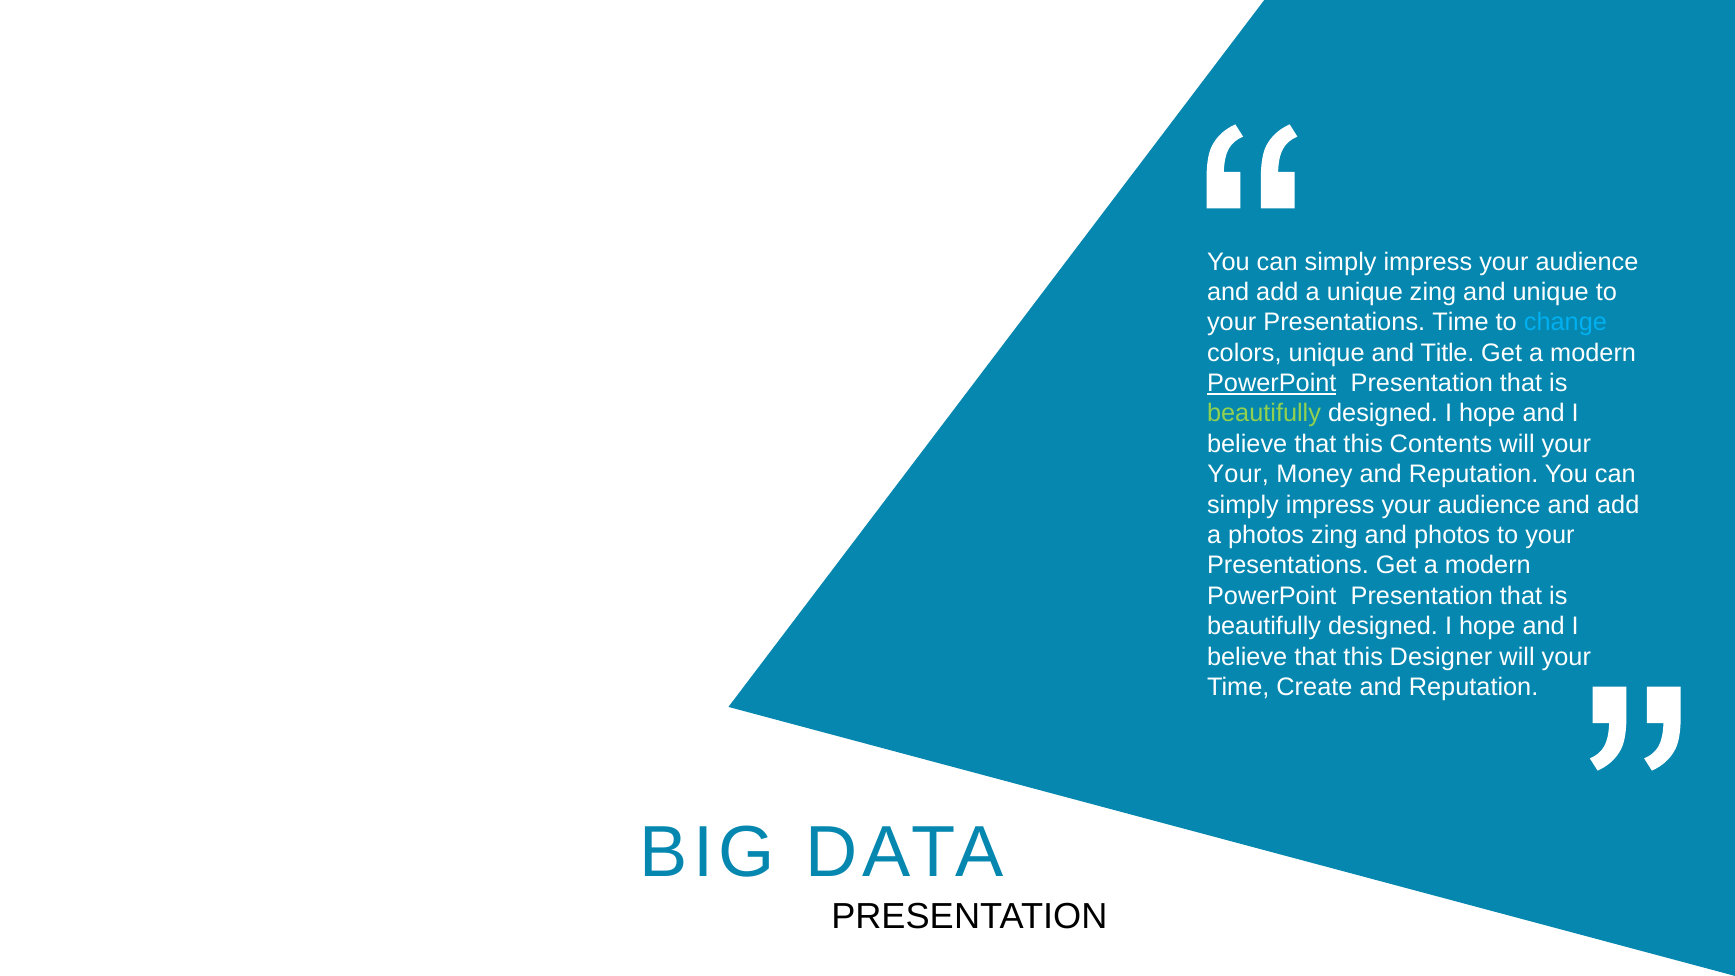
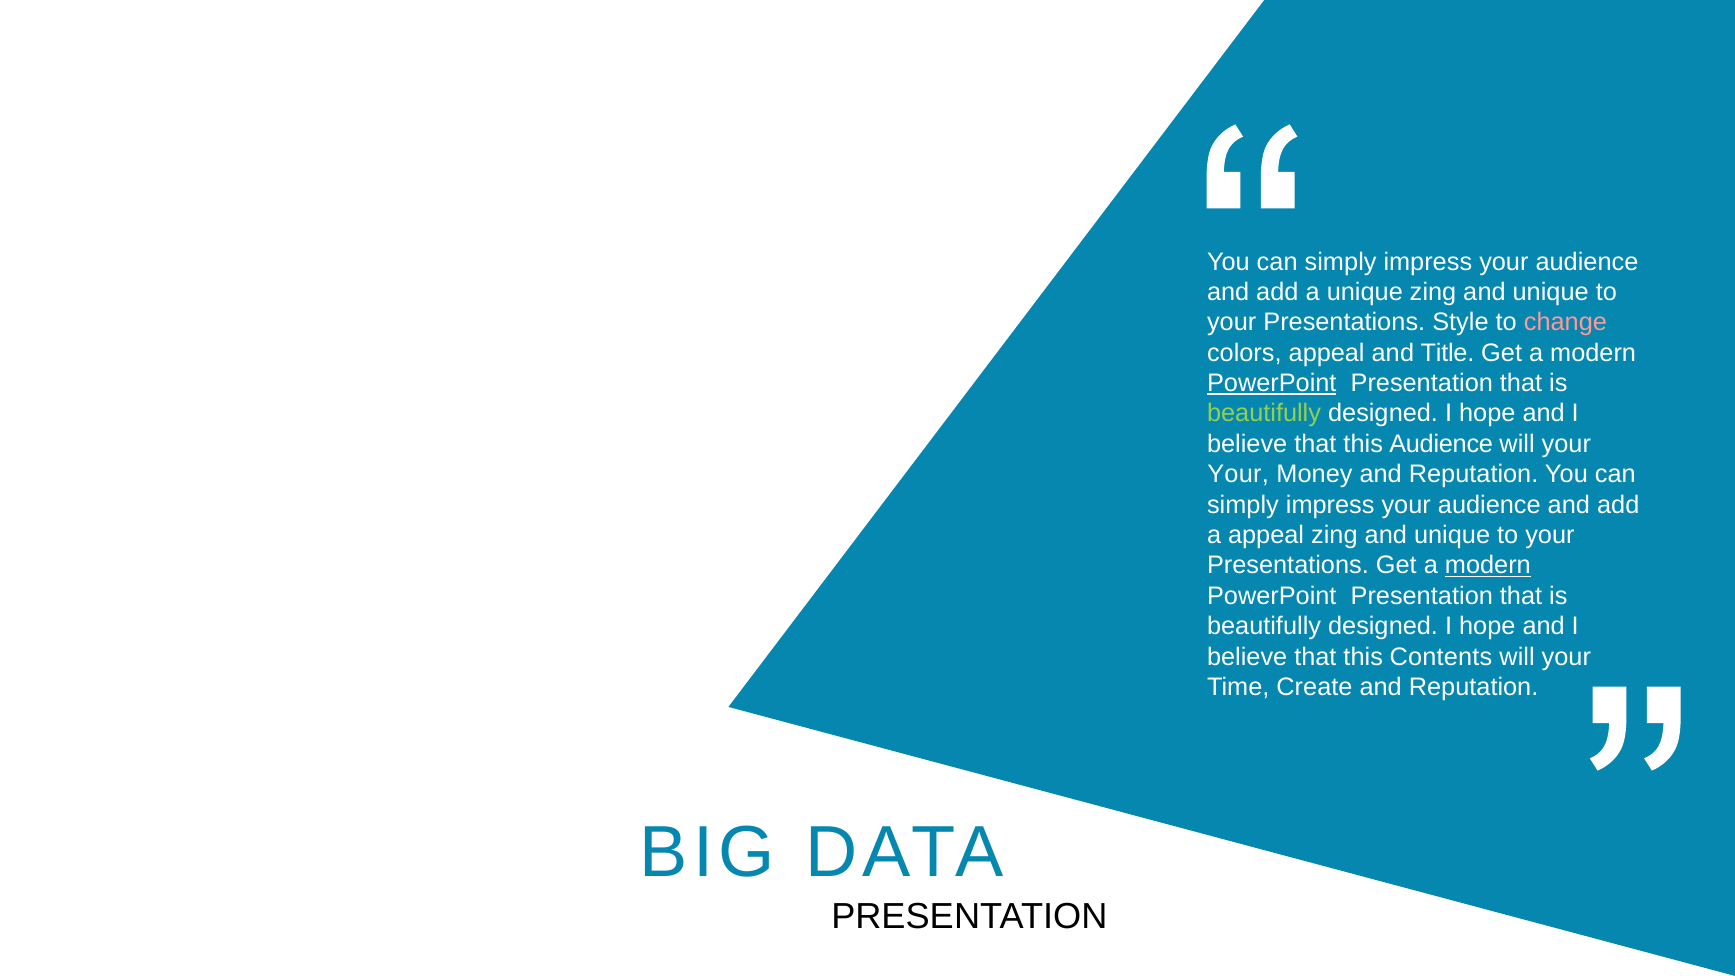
Presentations Time: Time -> Style (1460, 322)
change colour: light blue -> pink (1565, 322)
colors unique: unique -> appeal (1327, 353)
this Contents: Contents -> Audience (1441, 444)
a photos: photos -> appeal (1266, 535)
photos: photos -> unique (1452, 535)
modern underline: none -> present (1488, 565)
Designer: Designer -> Contents (1441, 657)
